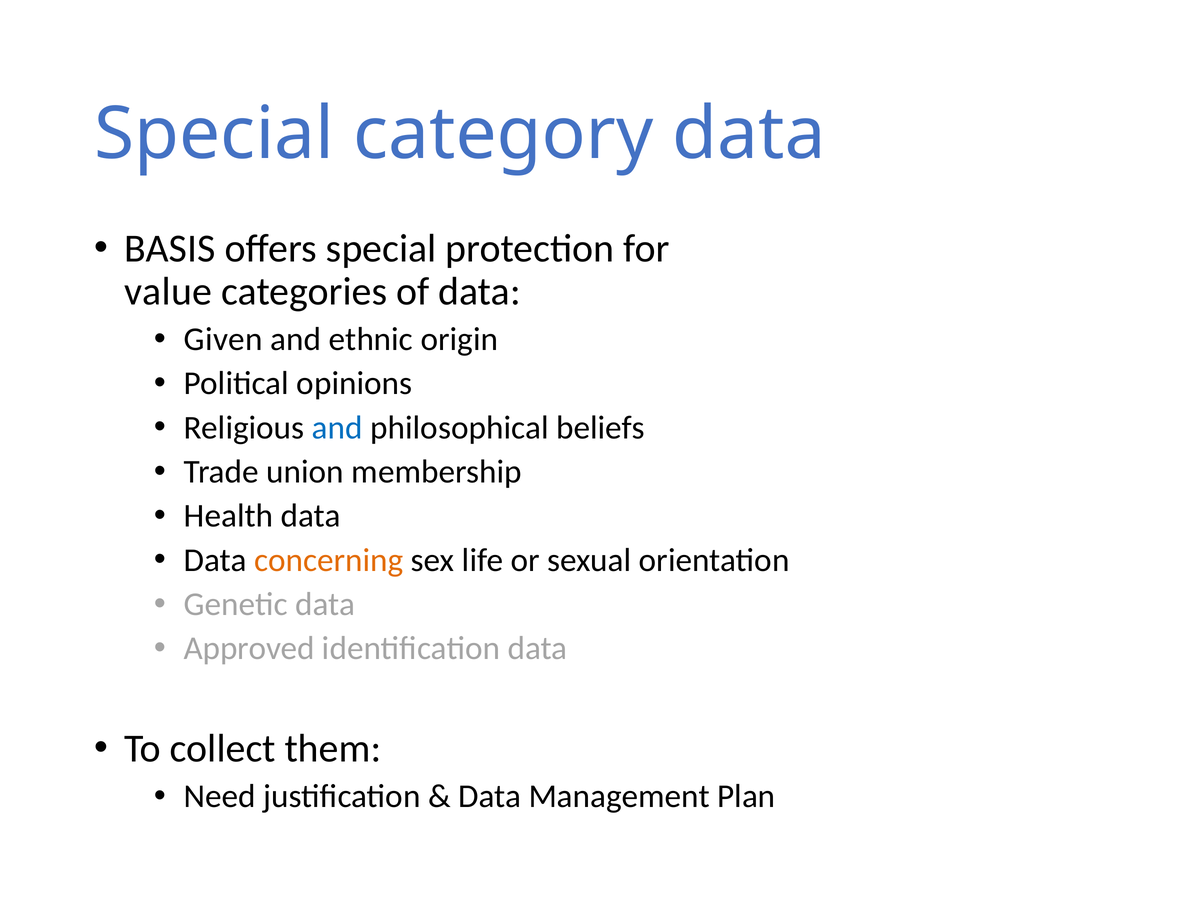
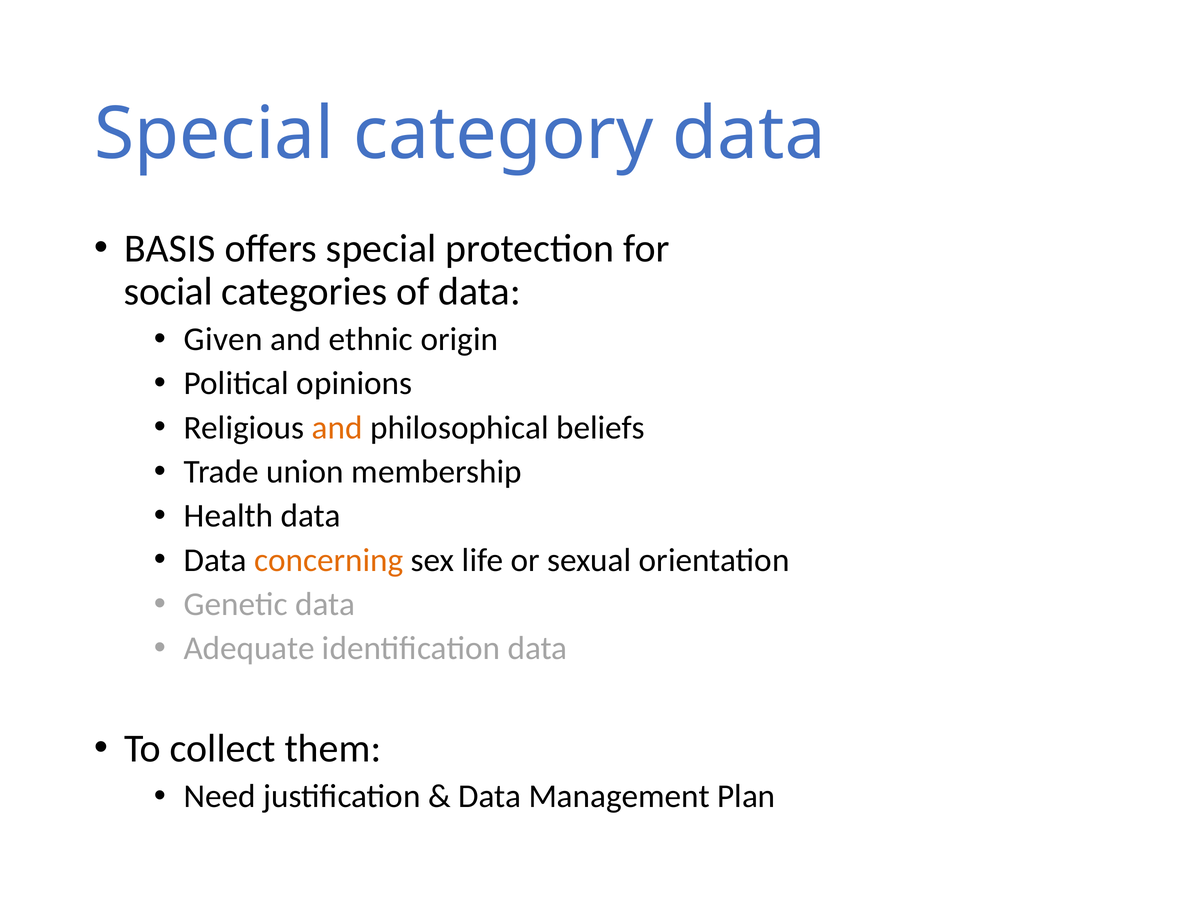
value: value -> social (168, 291)
and colour: blue -> orange (337, 428)
Approved: Approved -> Adequate (249, 648)
